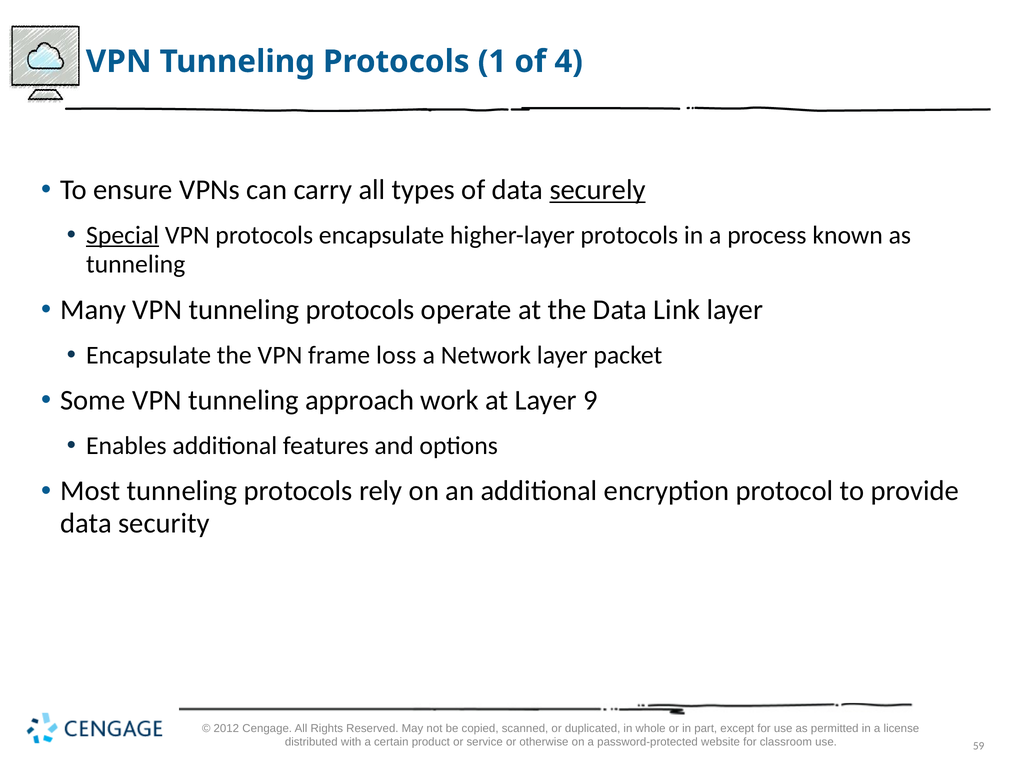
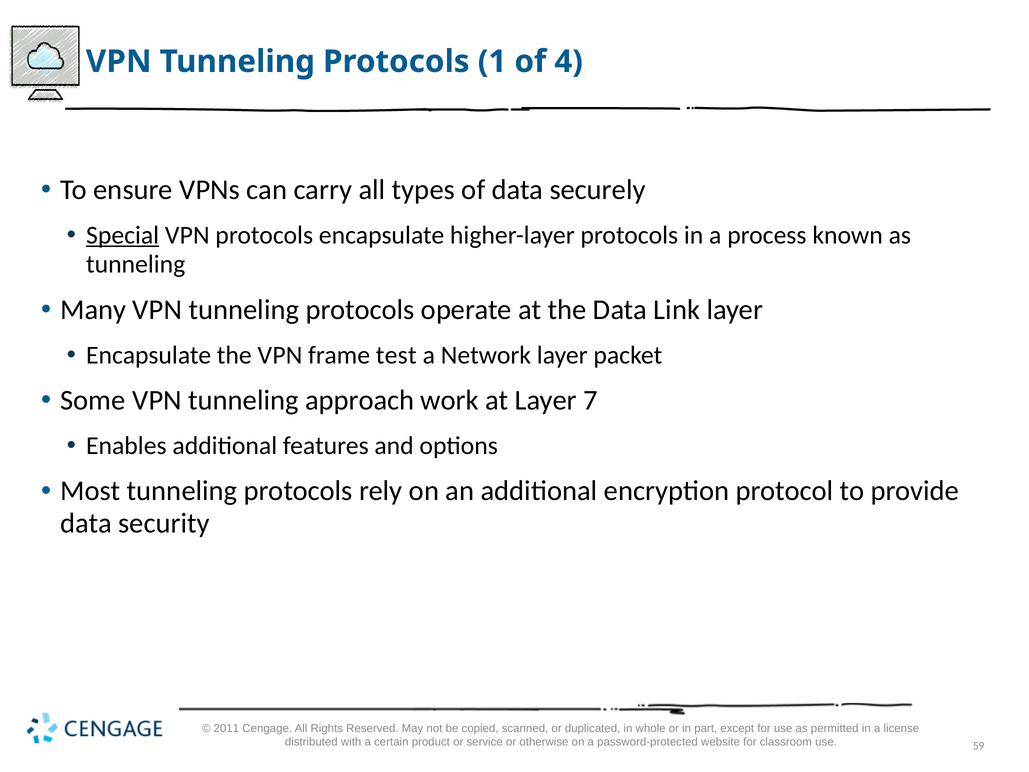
securely underline: present -> none (598, 190)
loss: loss -> test (396, 355)
9: 9 -> 7 (591, 400)
2012: 2012 -> 2011 (226, 728)
